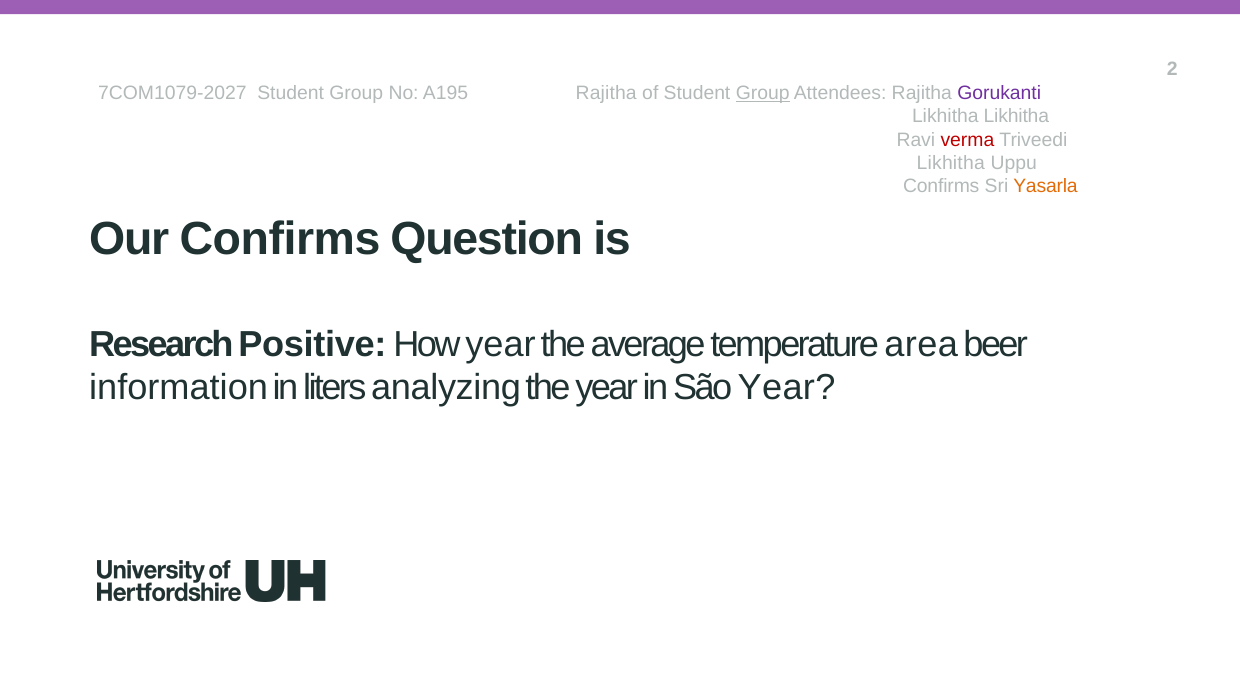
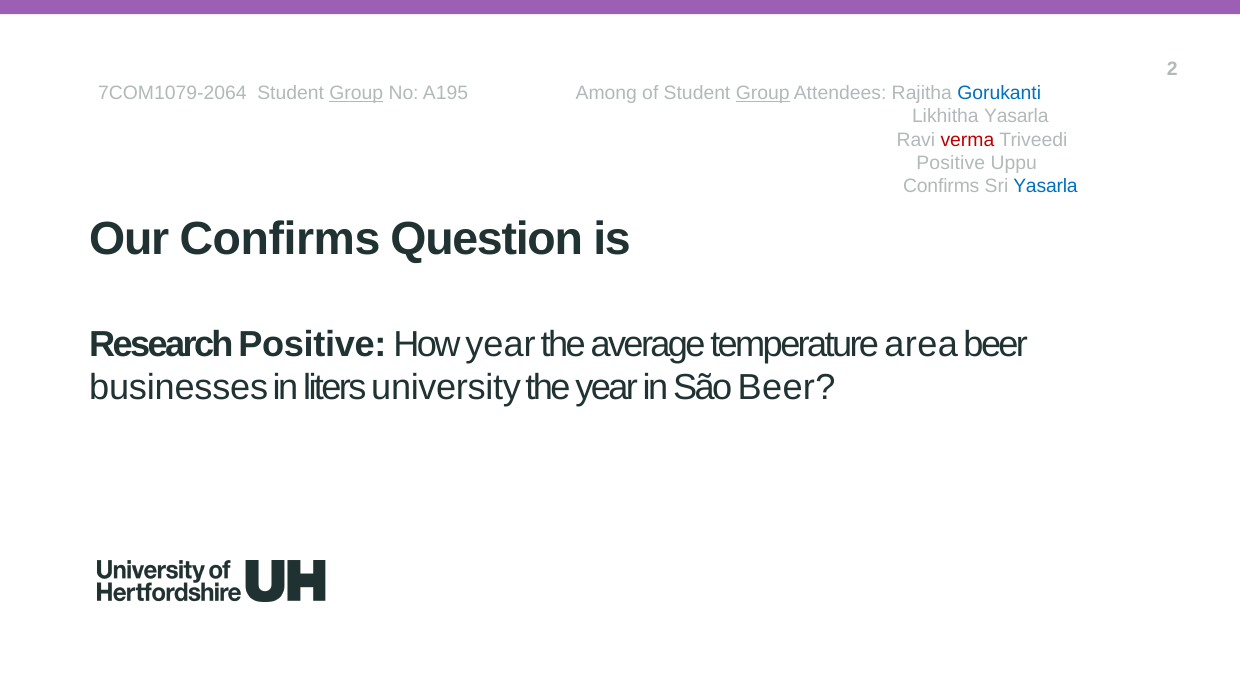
7COM1079-2027: 7COM1079-2027 -> 7COM1079-2064 (172, 93)
Group underline: none -> present (356, 93)
A195 Rajitha: Rajitha -> Among (606, 93)
Gorukanti colour: purple -> blue (999, 93)
Likhitha Likhitha: Likhitha -> Yasarla (1016, 117)
Likhitha: Likhitha -> Positive (951, 163)
Yasarla colour: orange -> blue (1046, 186)
information: information -> businesses (179, 388)
analyzing: analyzing -> university (446, 388)
São Year: Year -> Beer (787, 388)
